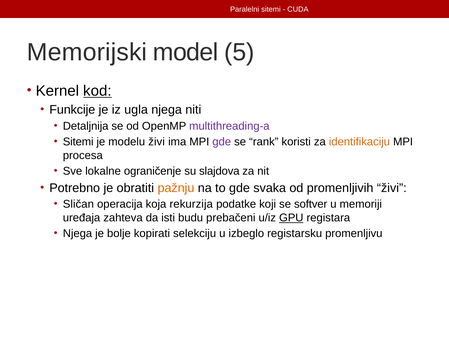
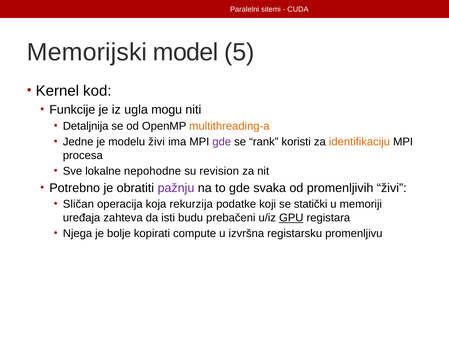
kod underline: present -> none (97, 91)
ugla njega: njega -> mogu (167, 110)
multithreading-a colour: purple -> orange (229, 126)
Sitemi: Sitemi -> Jedne (78, 142)
ograničenje: ograničenje -> nepohodne (153, 171)
slajdova: slajdova -> revision (219, 171)
pažnju colour: orange -> purple (176, 188)
softver: softver -> statički (311, 204)
selekciju: selekciju -> compute (195, 233)
izbeglo: izbeglo -> izvršna (246, 233)
